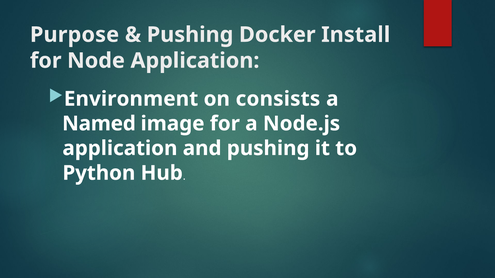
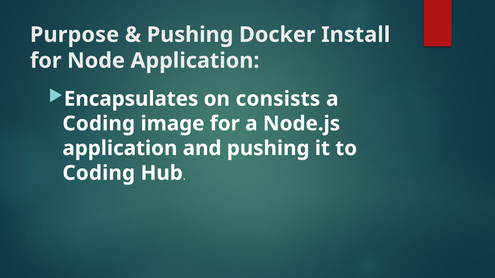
Environment: Environment -> Encapsulates (131, 99)
Named: Named -> Coding (99, 124)
Python: Python -> Coding (99, 173)
